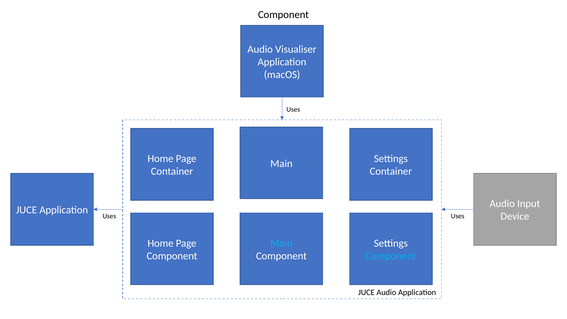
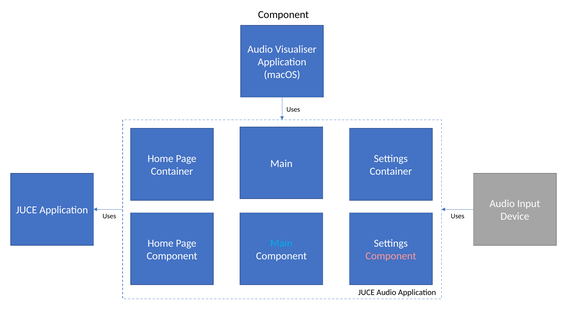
Component colour: light blue -> pink (391, 256)
